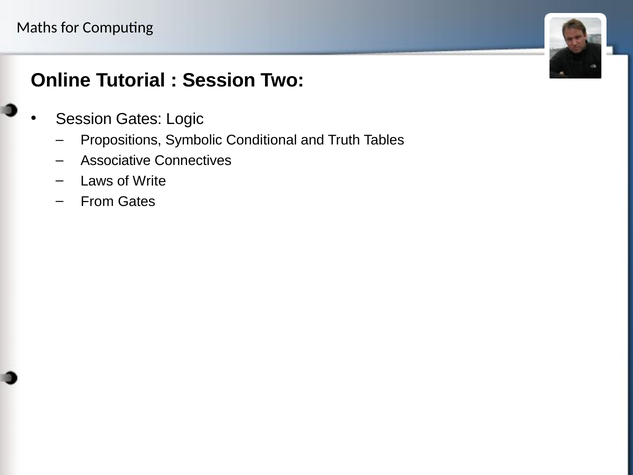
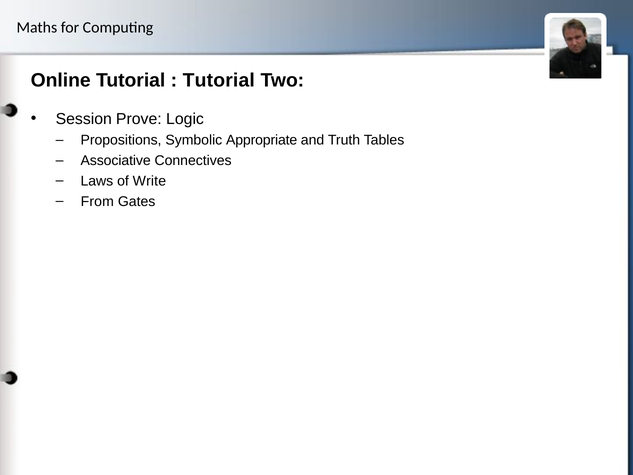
Session: Session -> Tutorial (219, 81)
Session Gates: Gates -> Prove (139, 119)
Conditional: Conditional -> Appropriate (262, 140)
